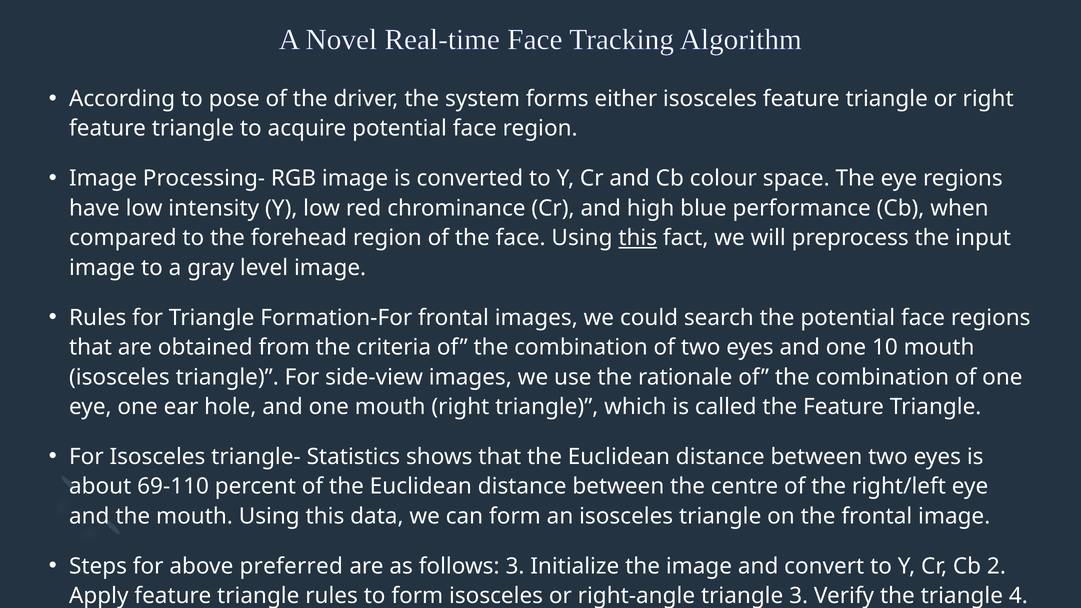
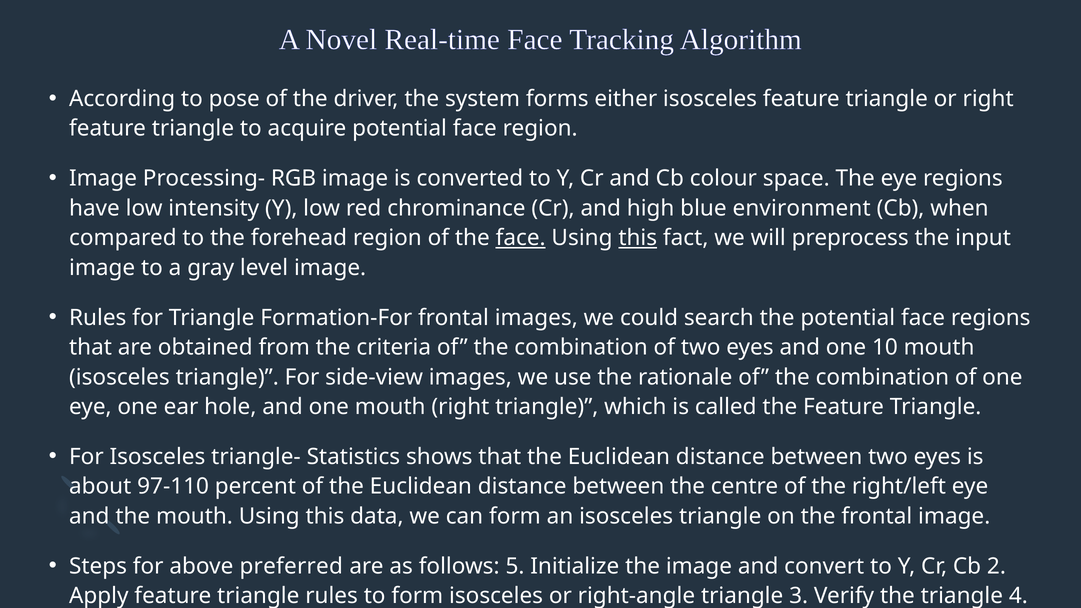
performance: performance -> environment (802, 208)
face underline: none -> present (521, 238)
69-110: 69-110 -> 97-110 (173, 487)
follows 3: 3 -> 5 (515, 566)
